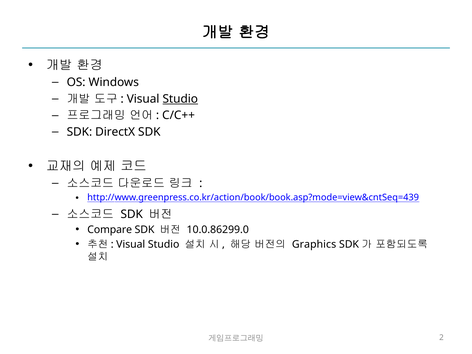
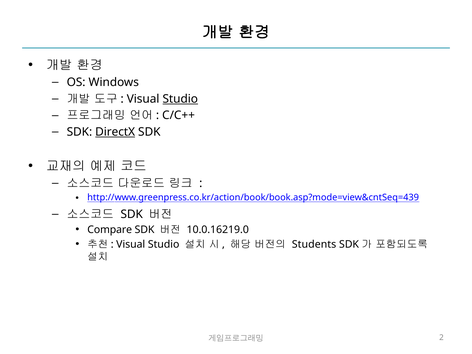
DirectX underline: none -> present (115, 132)
10.0.86299.0: 10.0.86299.0 -> 10.0.16219.0 (218, 230)
Graphics: Graphics -> Students (314, 244)
